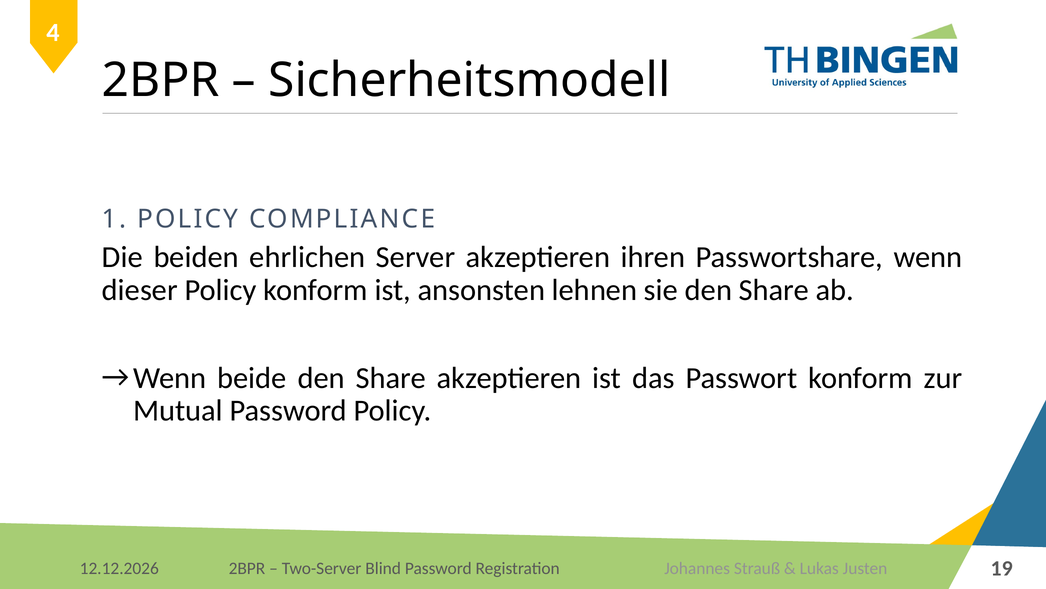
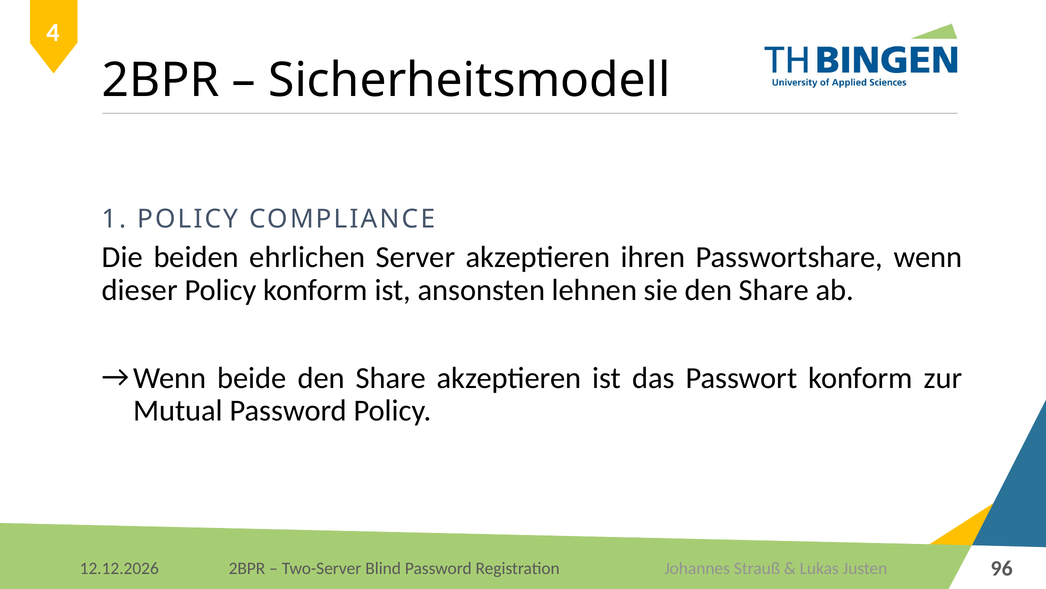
19: 19 -> 96 (1002, 568)
